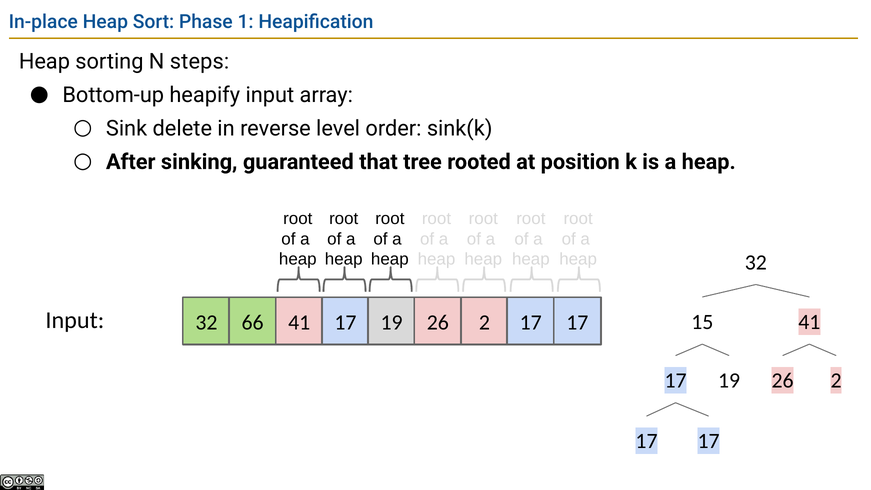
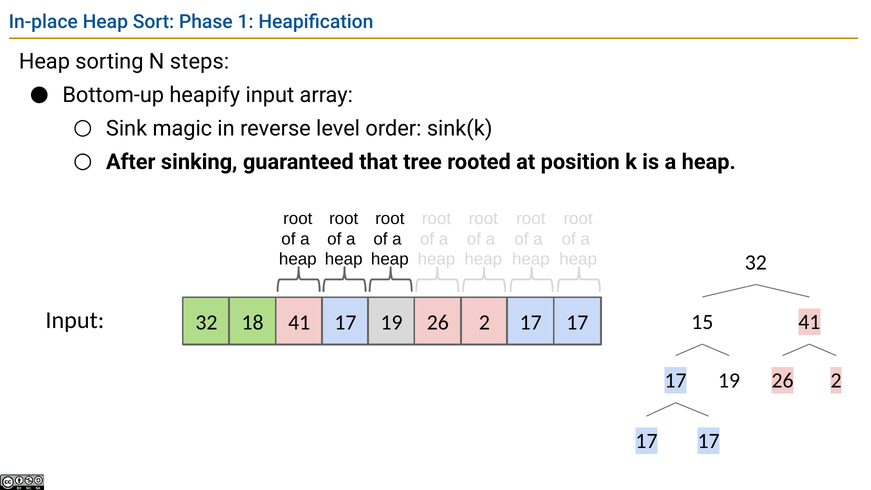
delete: delete -> magic (182, 128)
66: 66 -> 18 (253, 322)
